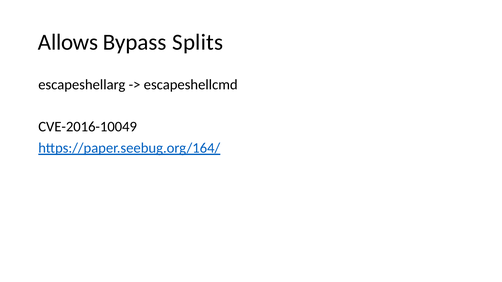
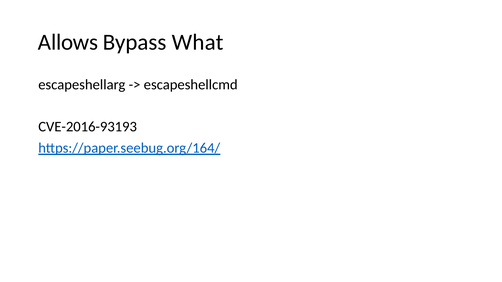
Splits: Splits -> What (198, 42)
CVE-2016-10049: CVE-2016-10049 -> CVE-2016-93193 (88, 127)
